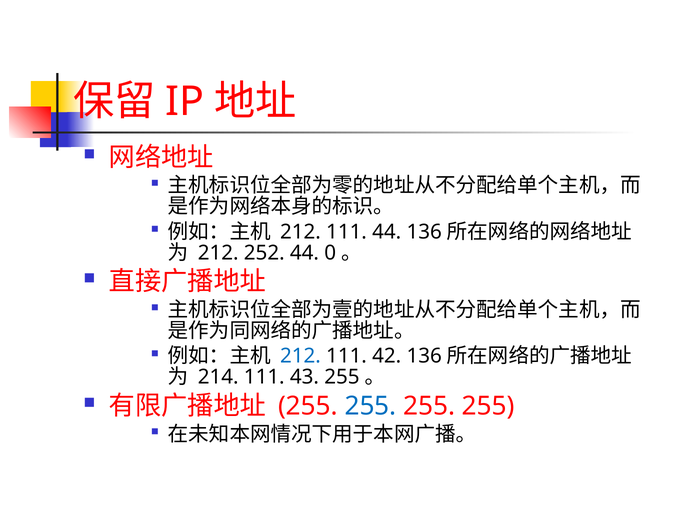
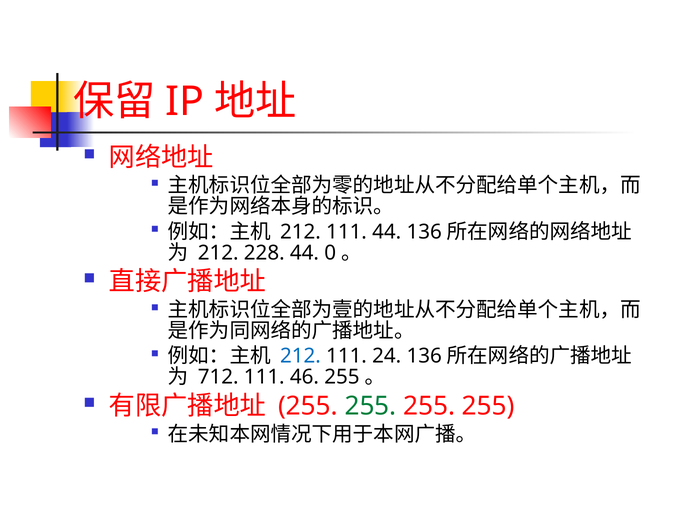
252: 252 -> 228 (264, 253)
42: 42 -> 24 (387, 356)
214: 214 -> 712 (218, 377)
43: 43 -> 46 (304, 377)
255 colour: blue -> green (371, 406)
